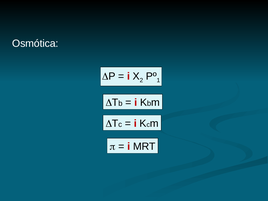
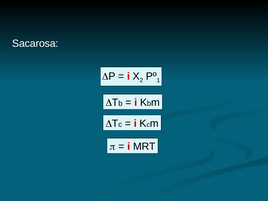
Osmótica: Osmótica -> Sacarosa (35, 43)
